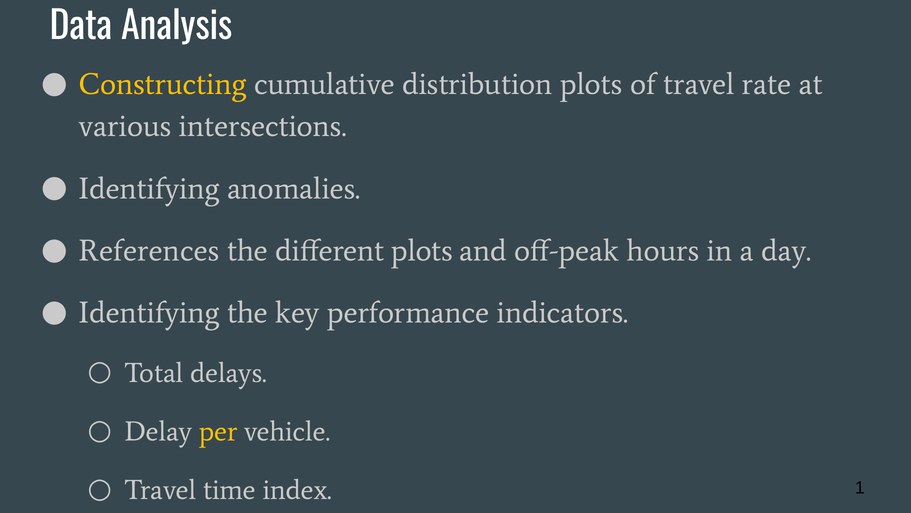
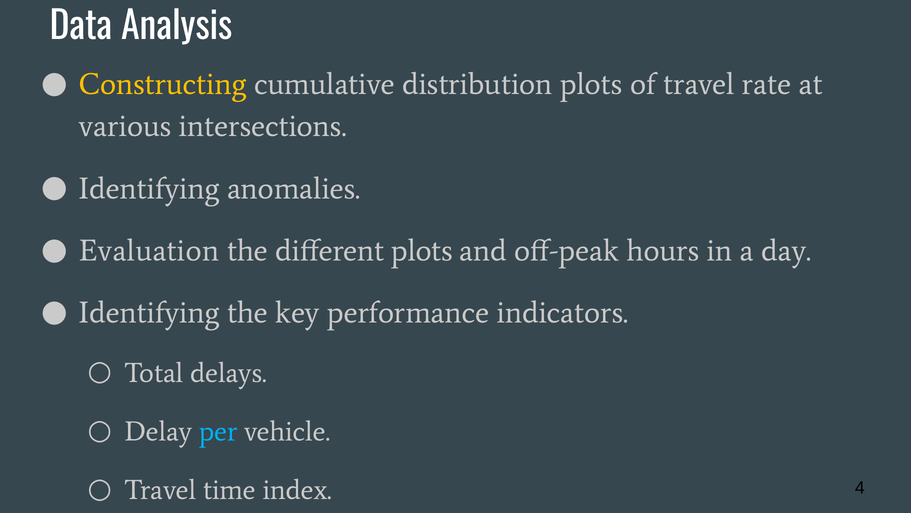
References: References -> Evaluation (149, 250)
per colour: yellow -> light blue (218, 431)
1: 1 -> 4 (860, 487)
